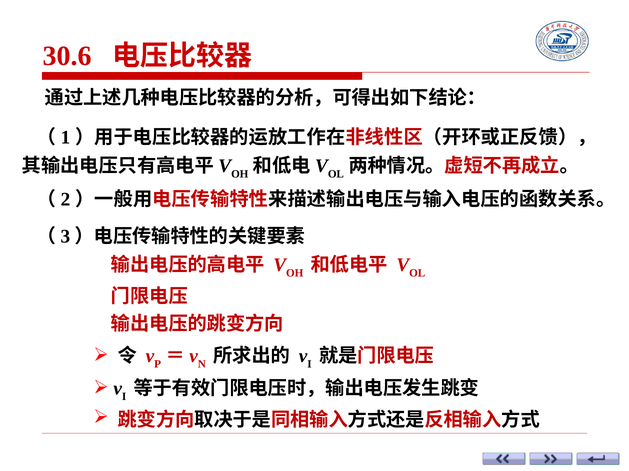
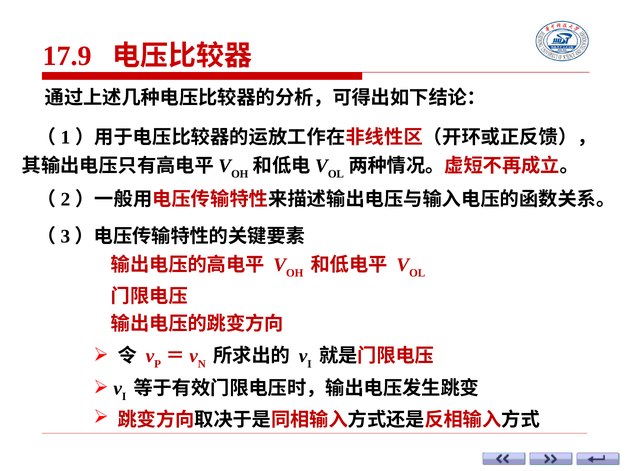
30.6: 30.6 -> 17.9 (67, 56)
